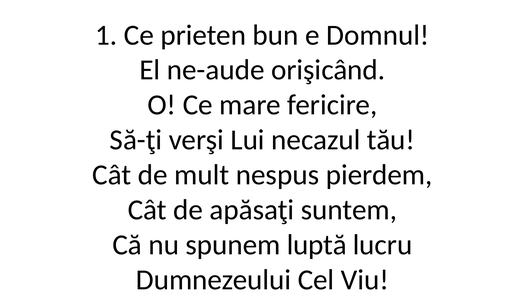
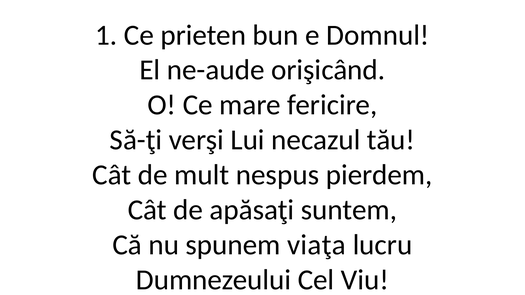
luptă: luptă -> viaţa (316, 245)
